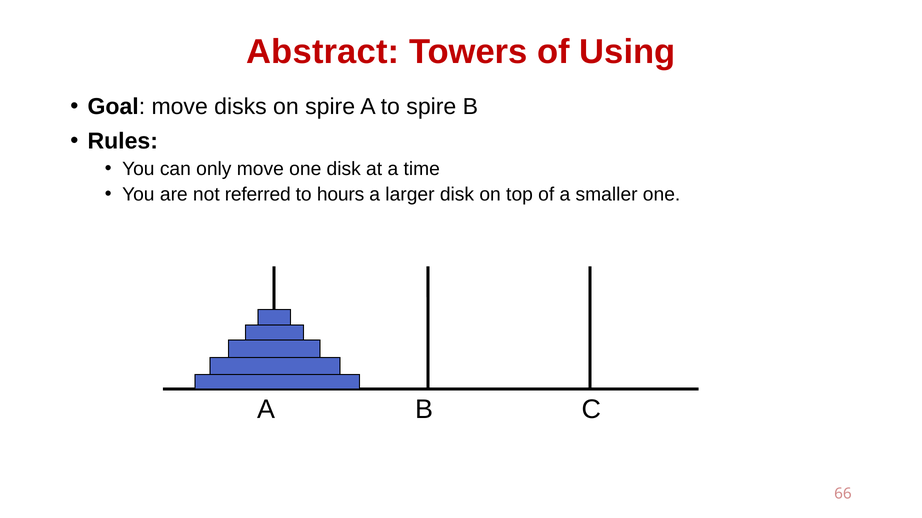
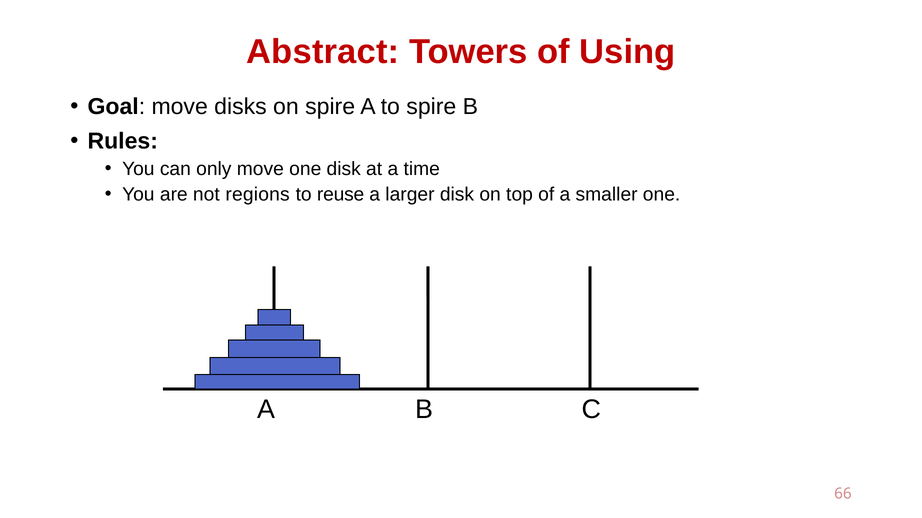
referred: referred -> regions (258, 194)
hours: hours -> reuse (341, 194)
